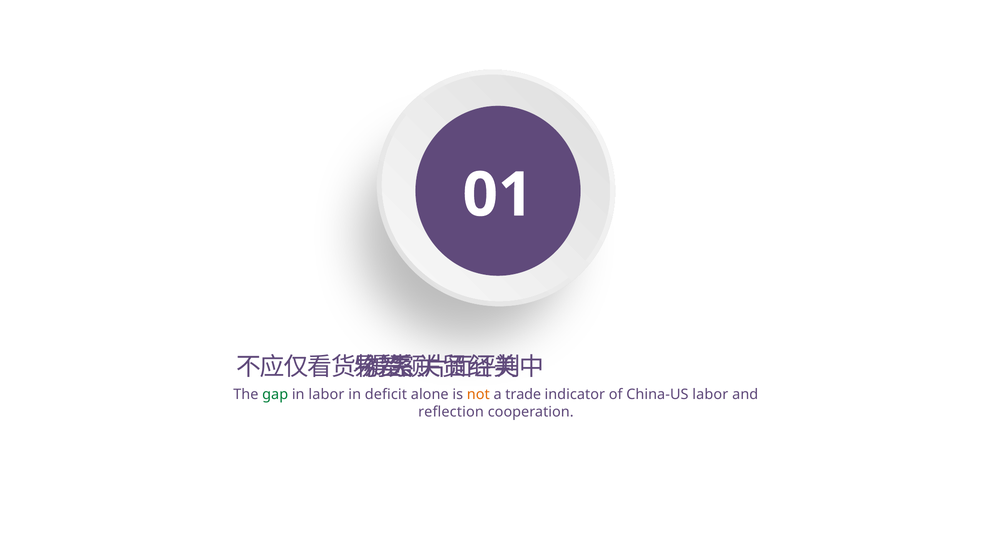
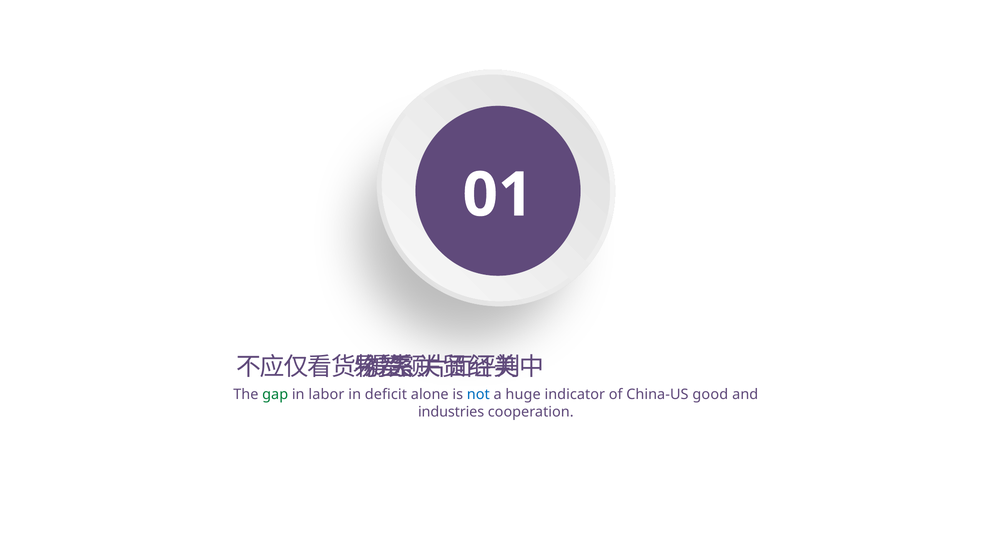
not colour: orange -> blue (478, 394)
trade: trade -> huge (523, 394)
China-US labor: labor -> good (710, 394)
reflection: reflection -> industries (451, 412)
